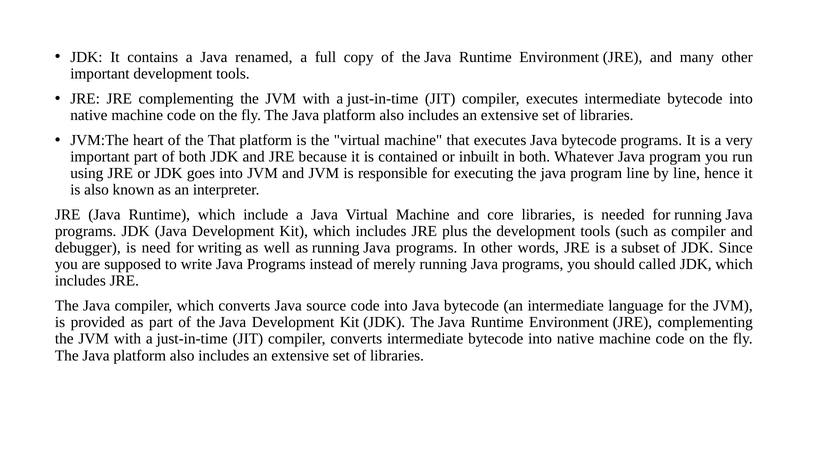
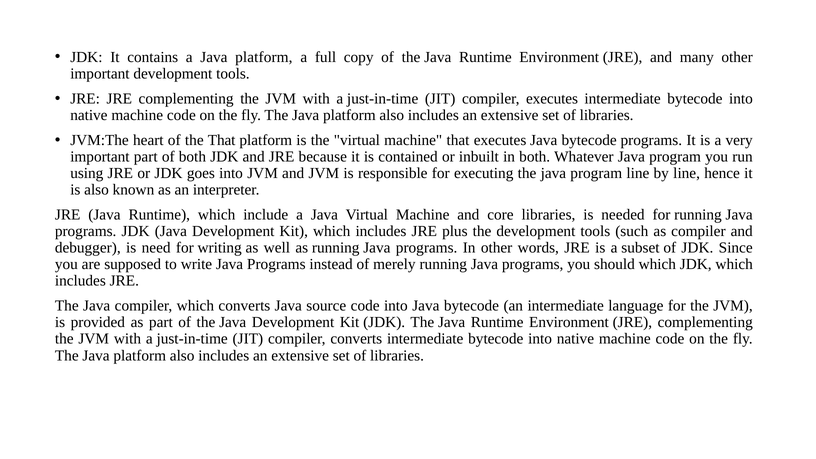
a Java renamed: renamed -> platform (264, 57)
should called: called -> which (657, 264)
